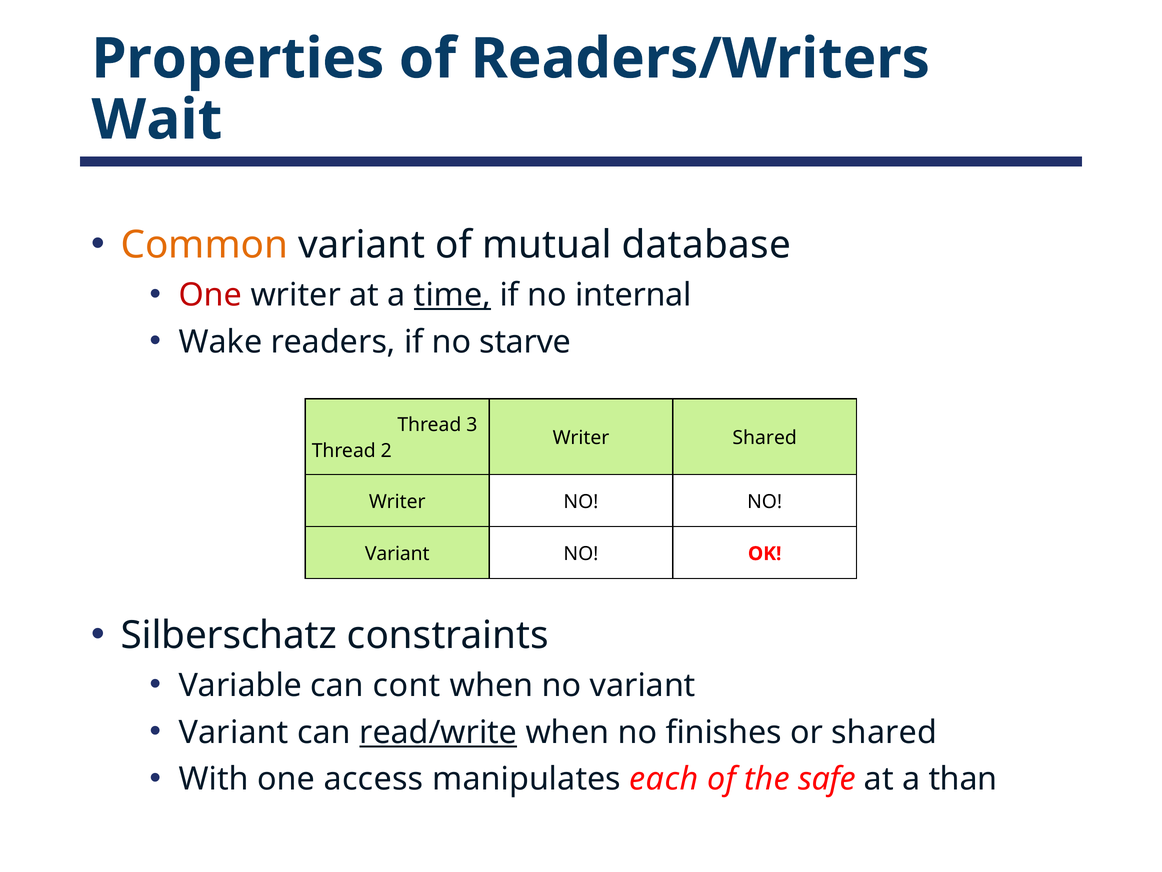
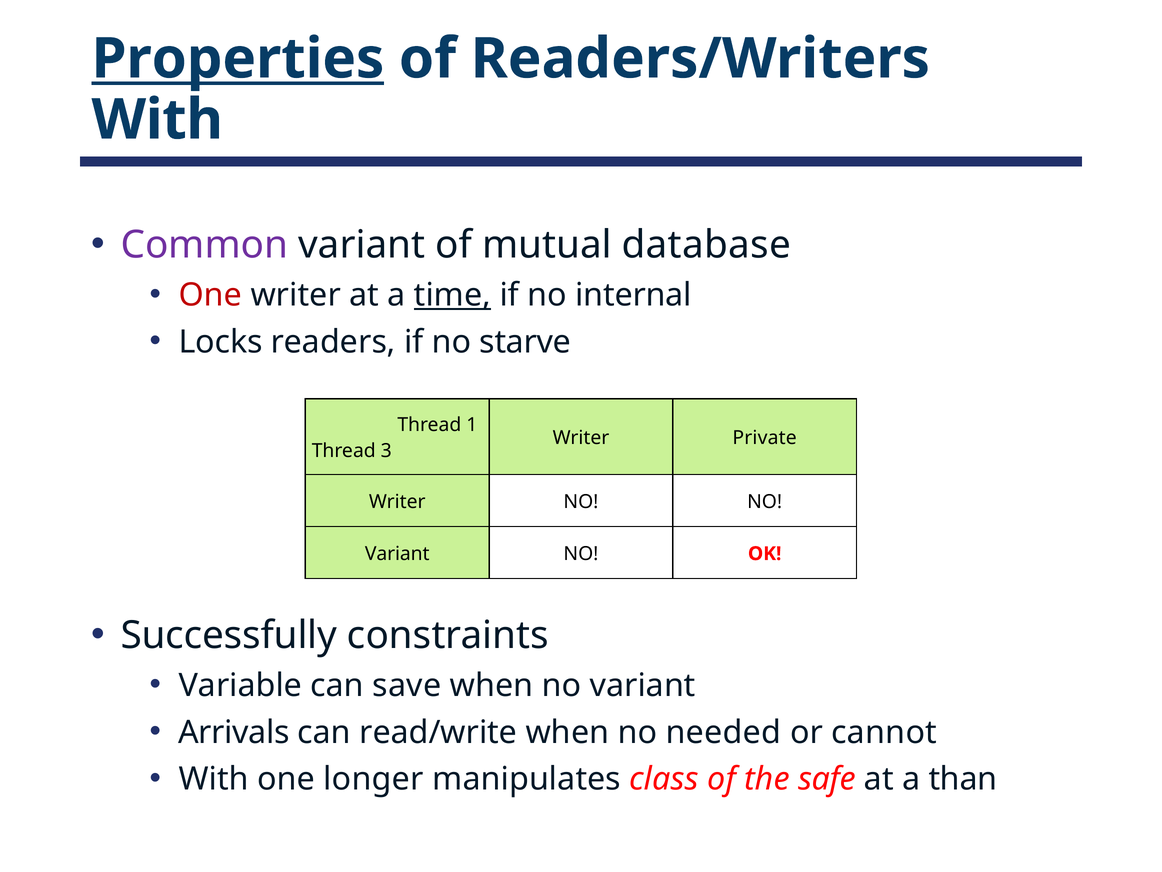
Properties underline: none -> present (238, 59)
Wait: Wait -> With (157, 120)
Common colour: orange -> purple (204, 245)
Wake: Wake -> Locks (221, 342)
3: 3 -> 1 (472, 424)
Writer Shared: Shared -> Private (765, 438)
2: 2 -> 3 (386, 451)
Silberschatz: Silberschatz -> Successfully (229, 635)
cont: cont -> save (407, 685)
Variant: Variant -> Arrivals (234, 732)
read/write underline: present -> none (438, 732)
finishes: finishes -> needed (723, 732)
or shared: shared -> cannot (884, 732)
access: access -> longer (374, 779)
each: each -> class (664, 779)
